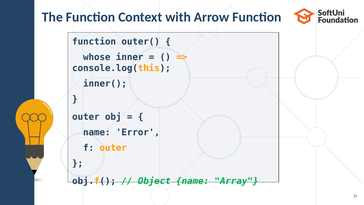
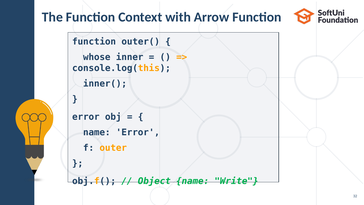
outer: outer -> error (86, 117)
Array: Array -> Write (236, 181)
